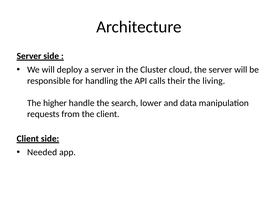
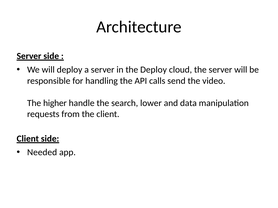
the Cluster: Cluster -> Deploy (154, 70)
their: their -> send (176, 81)
living: living -> video (214, 81)
